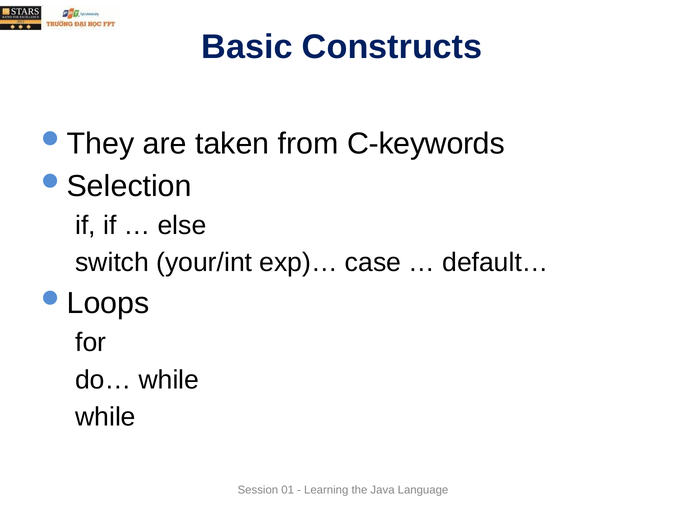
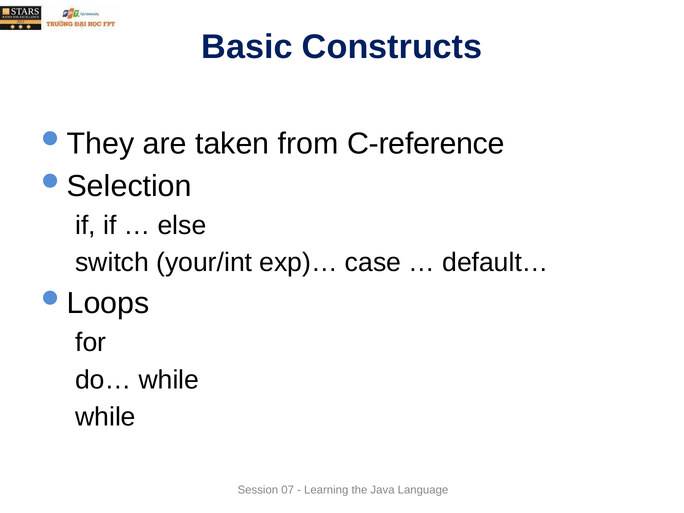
C-keywords: C-keywords -> C-reference (426, 143)
01: 01 -> 07 (288, 490)
